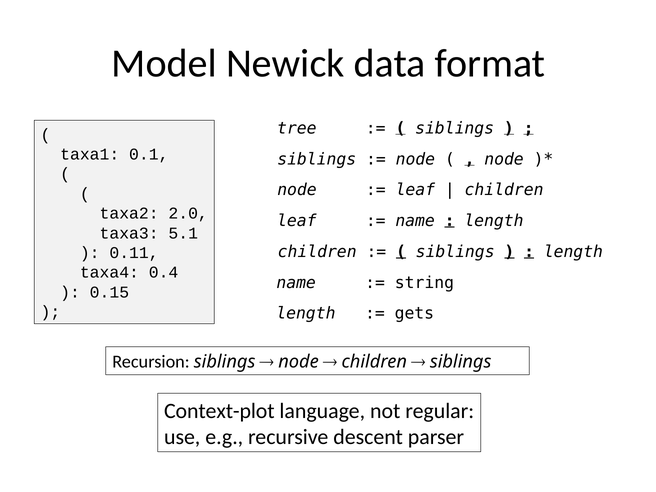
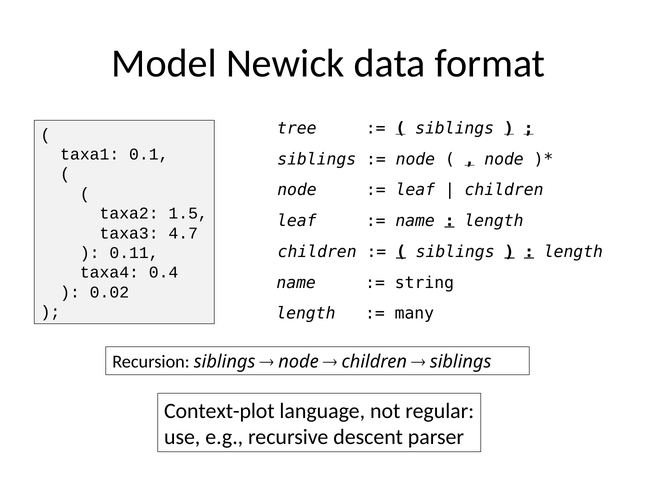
2.0: 2.0 -> 1.5 (188, 213)
5.1: 5.1 -> 4.7 (183, 233)
0.15: 0.15 -> 0.02 (109, 292)
gets: gets -> many (414, 314)
